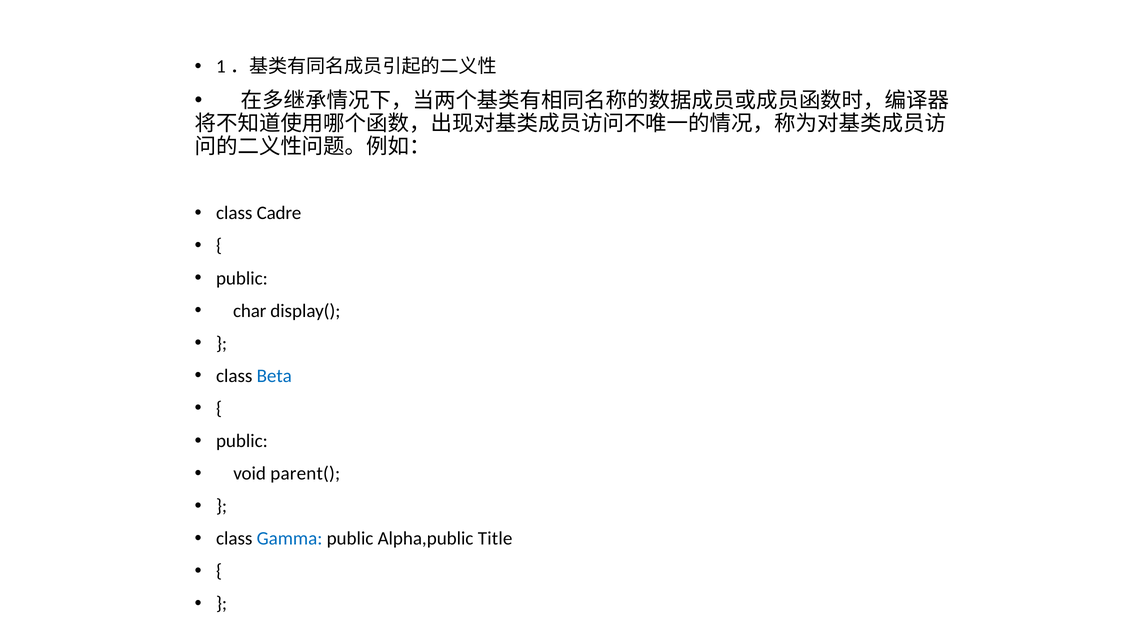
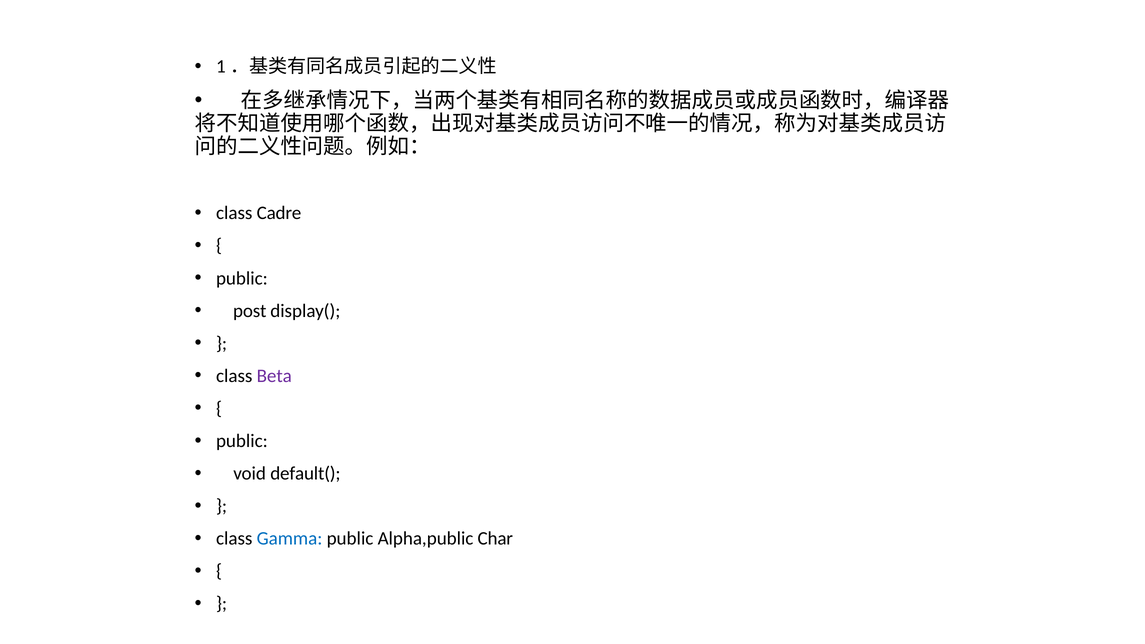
char: char -> post (250, 311)
Beta colour: blue -> purple (274, 376)
parent(: parent( -> default( (305, 473)
Title: Title -> Char (495, 538)
